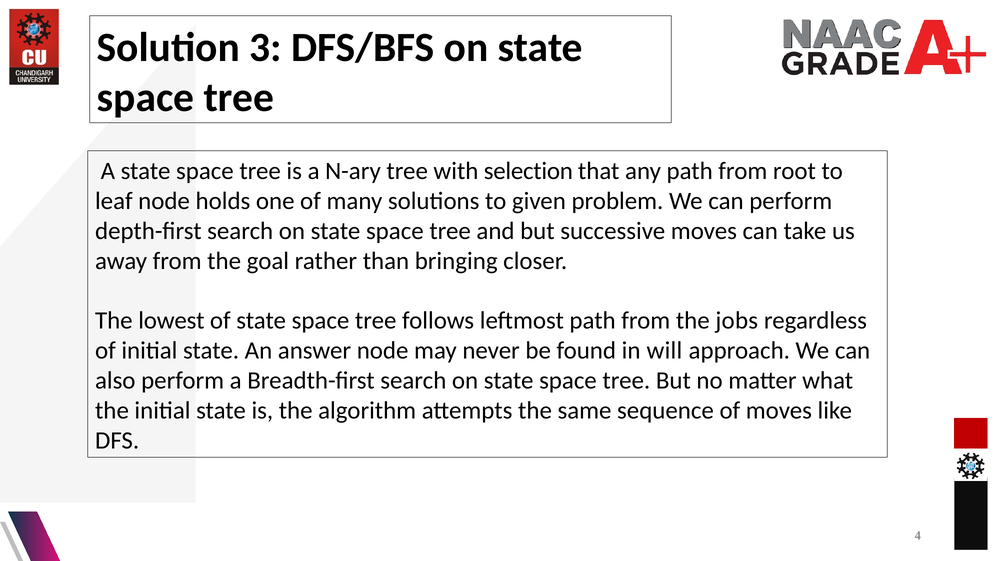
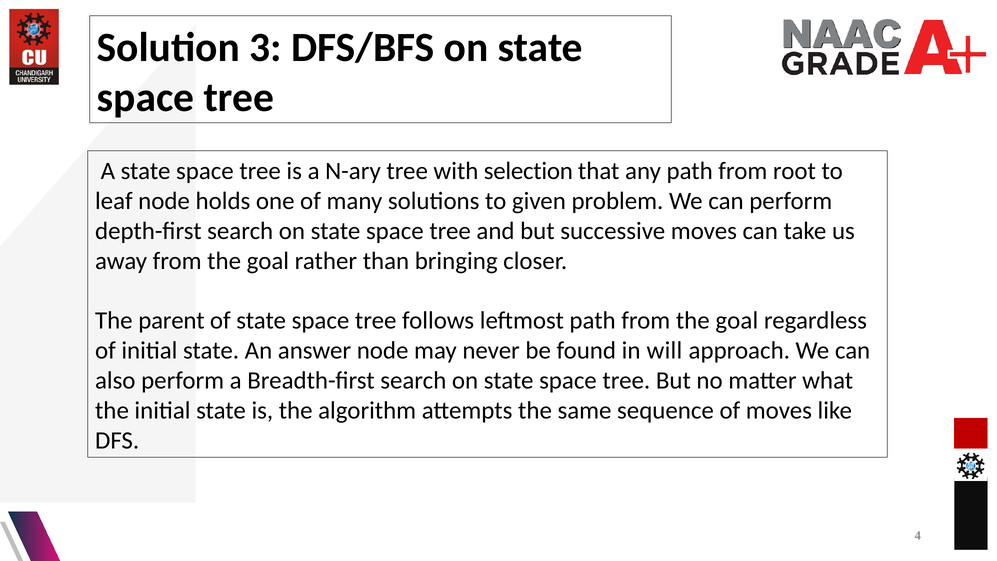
lowest: lowest -> parent (171, 321)
path from the jobs: jobs -> goal (737, 321)
